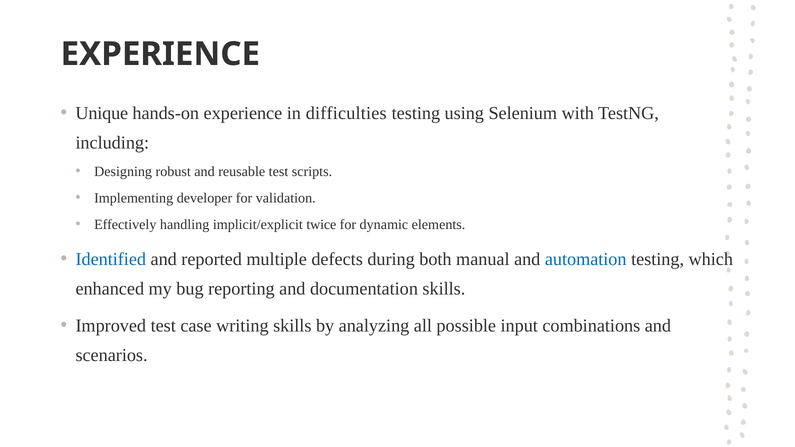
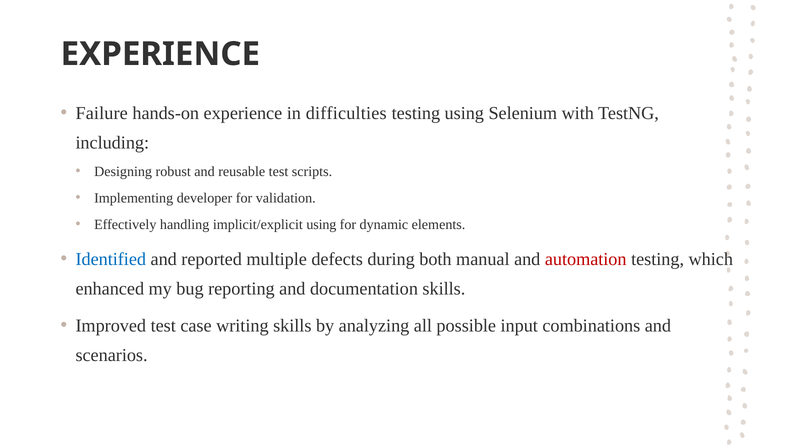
Unique: Unique -> Failure (102, 113)
implicit/explicit twice: twice -> using (321, 225)
automation colour: blue -> red (586, 259)
